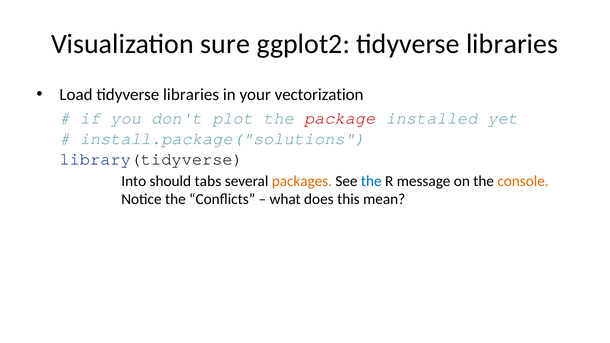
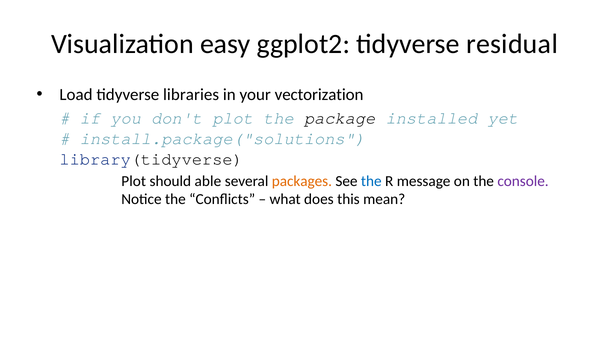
sure: sure -> easy (225, 44)
ggplot2 tidyverse libraries: libraries -> residual (512, 44)
package colour: red -> black (340, 118)
Into: Into -> Plot (134, 181)
tabs: tabs -> able (208, 181)
console colour: orange -> purple (523, 181)
